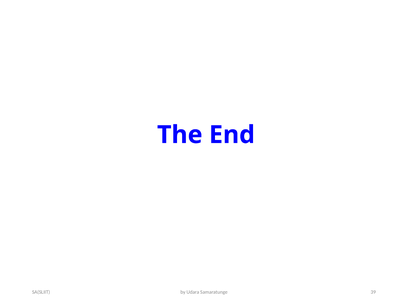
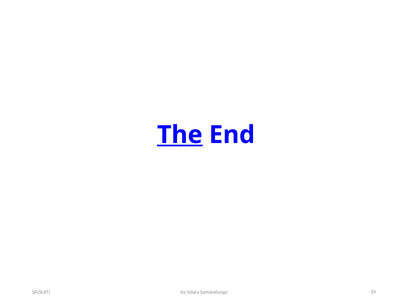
The underline: none -> present (180, 135)
